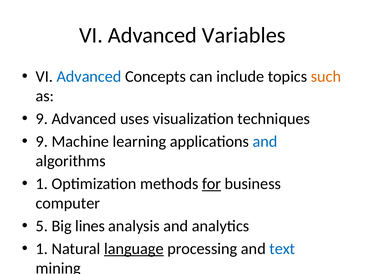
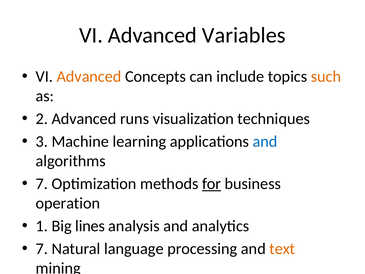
Advanced colour: blue -> orange (89, 77)
9: 9 -> 2 (42, 119)
uses: uses -> runs (135, 119)
9: 9 -> 3 (42, 141)
1: 1 -> 7 (42, 184)
computer: computer -> operation (68, 203)
5: 5 -> 1 (42, 226)
1: 1 -> 7 (42, 249)
language underline: present -> none (134, 249)
text colour: blue -> orange (282, 249)
